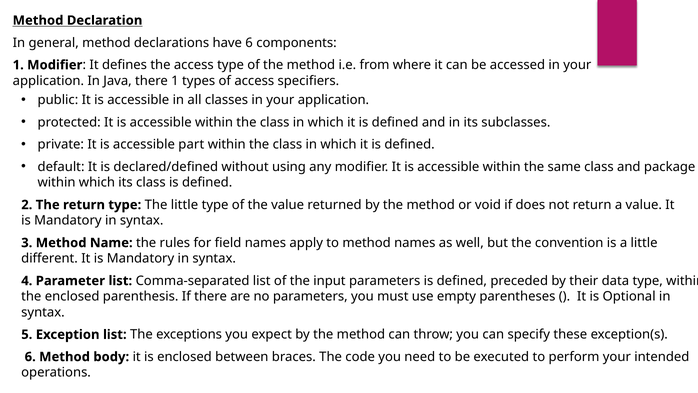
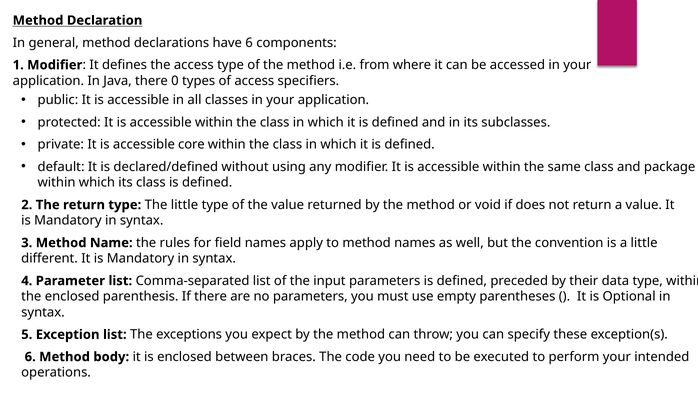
there 1: 1 -> 0 (175, 81)
part: part -> core (191, 144)
